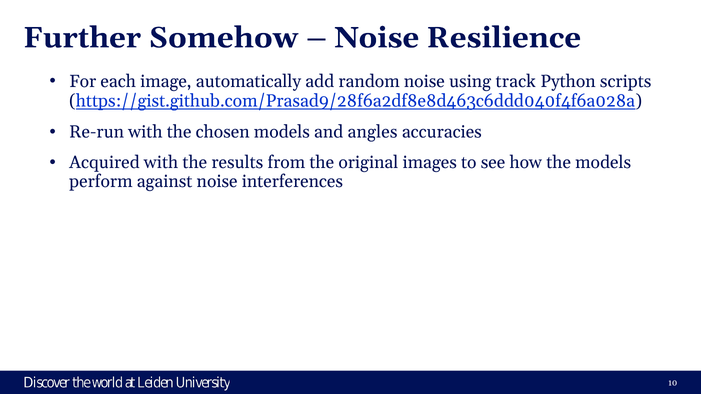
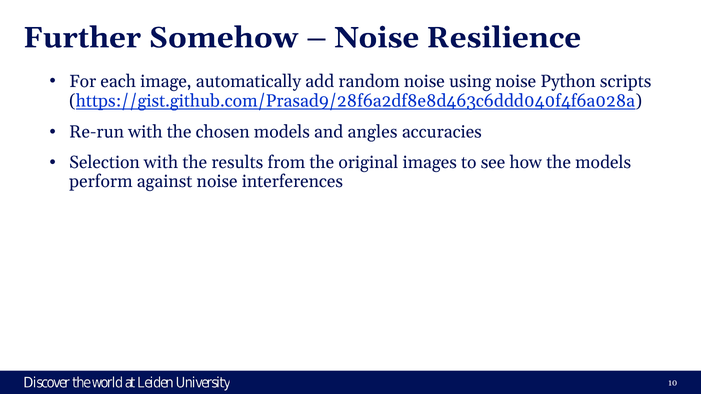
using track: track -> noise (516, 81)
Acquired: Acquired -> Selection (105, 163)
